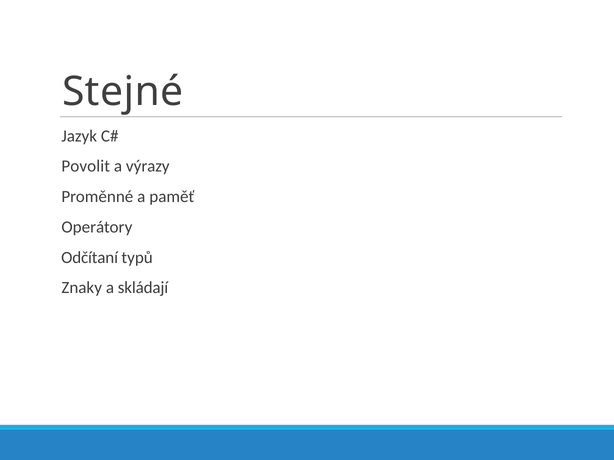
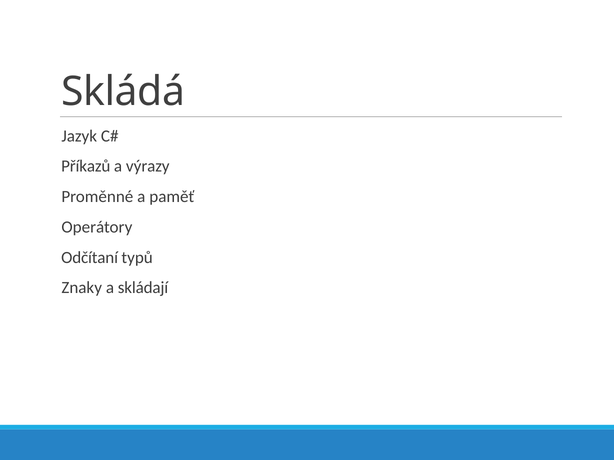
Stejné: Stejné -> Skládá (123, 92)
Povolit: Povolit -> Příkazů (86, 167)
